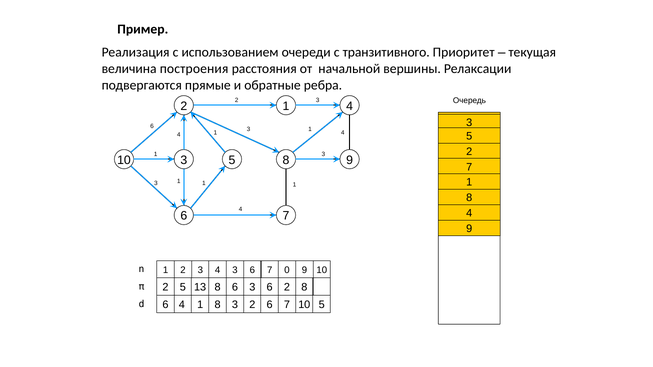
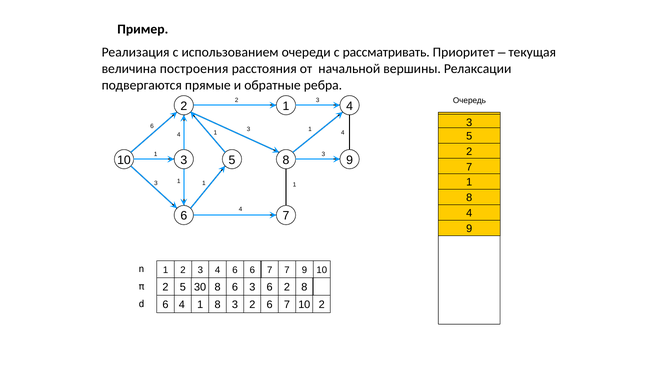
транзитивного: транзитивного -> рассматривать (386, 53)
3 4 3: 3 -> 6 (235, 270)
7 0: 0 -> 7 (287, 270)
13: 13 -> 30 (200, 288)
5: 5 -> 2 (322, 305)
